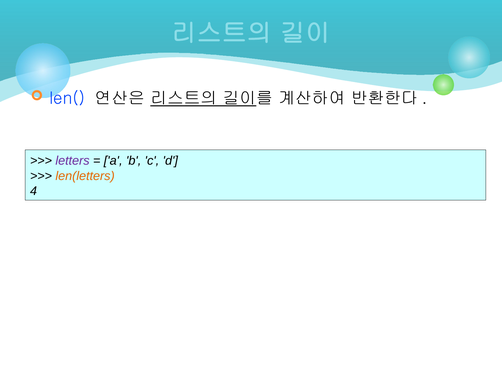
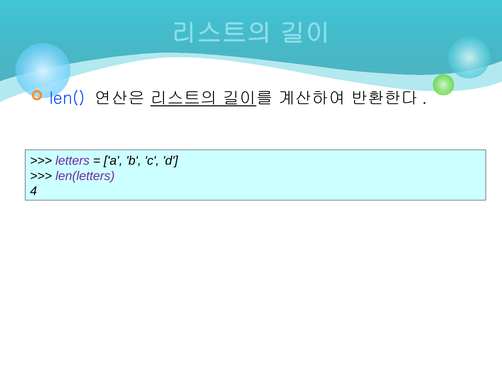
len(letters colour: orange -> purple (85, 176)
